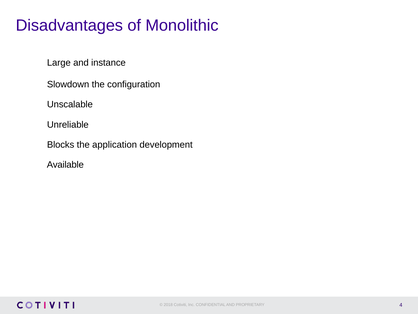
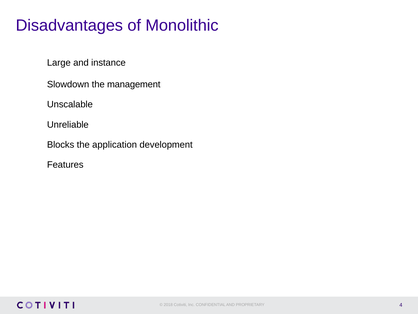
configuration: configuration -> management (134, 84)
Available: Available -> Features (65, 165)
